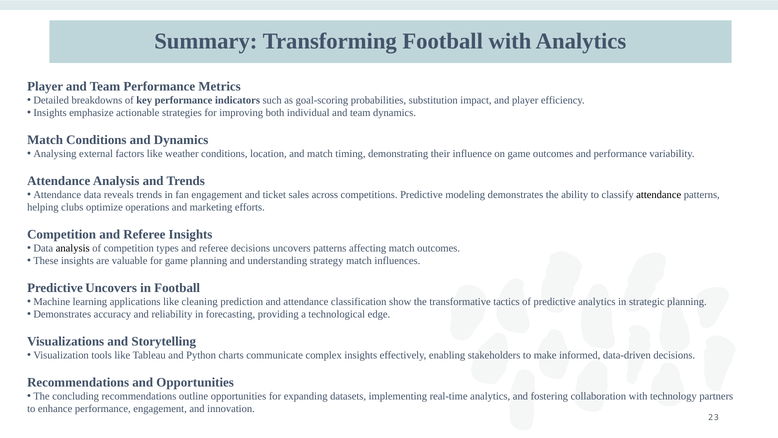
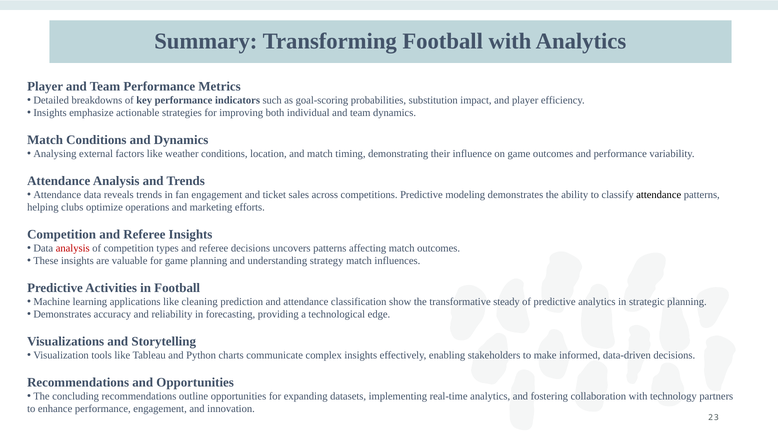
analysis colour: black -> red (73, 248)
Predictive Uncovers: Uncovers -> Activities (111, 288)
tactics: tactics -> steady (507, 302)
